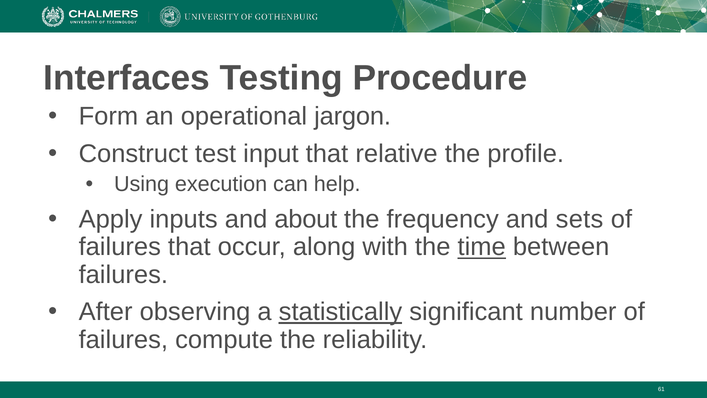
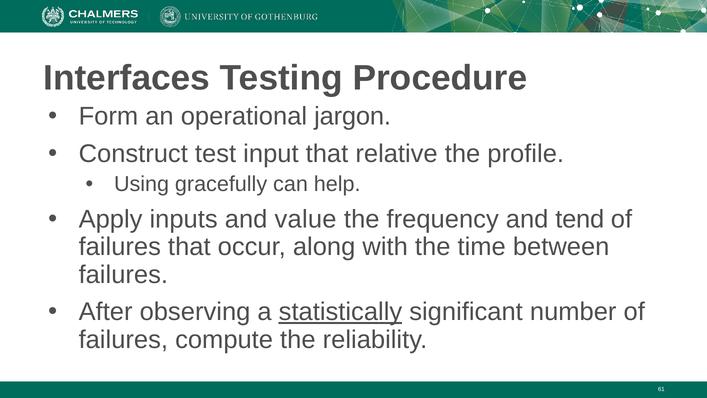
execution: execution -> gracefully (221, 184)
about: about -> value (306, 219)
sets: sets -> tend (580, 219)
time underline: present -> none (482, 247)
